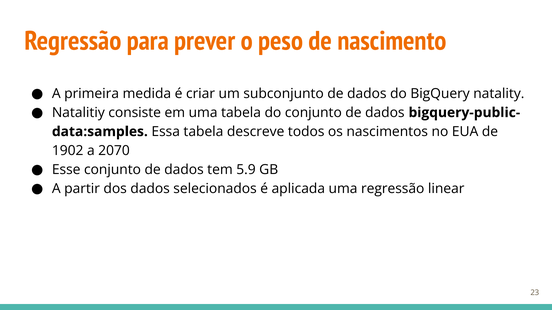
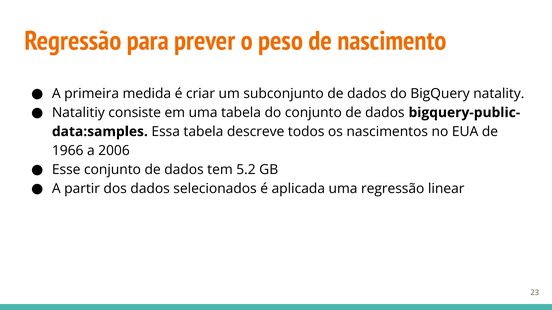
1902: 1902 -> 1966 (68, 151)
2070: 2070 -> 2006 (114, 151)
5.9: 5.9 -> 5.2 (246, 170)
